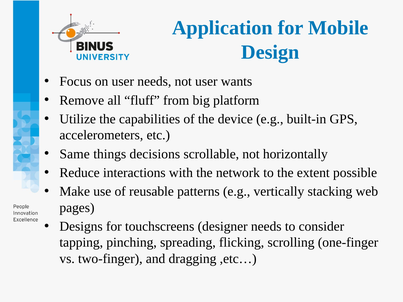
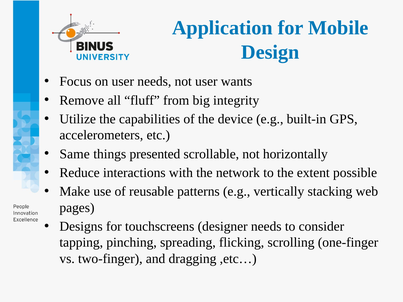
platform: platform -> integrity (236, 100)
decisions: decisions -> presented (155, 154)
